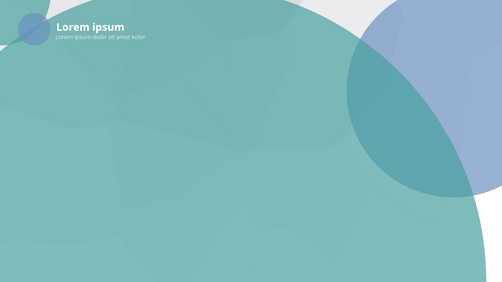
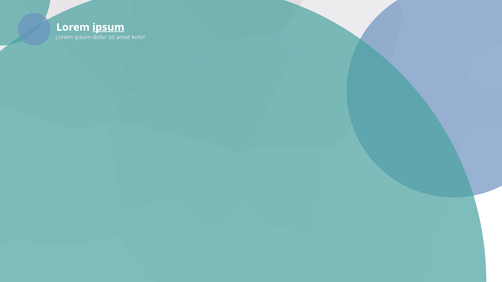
ipsum underline: none -> present (108, 27)
